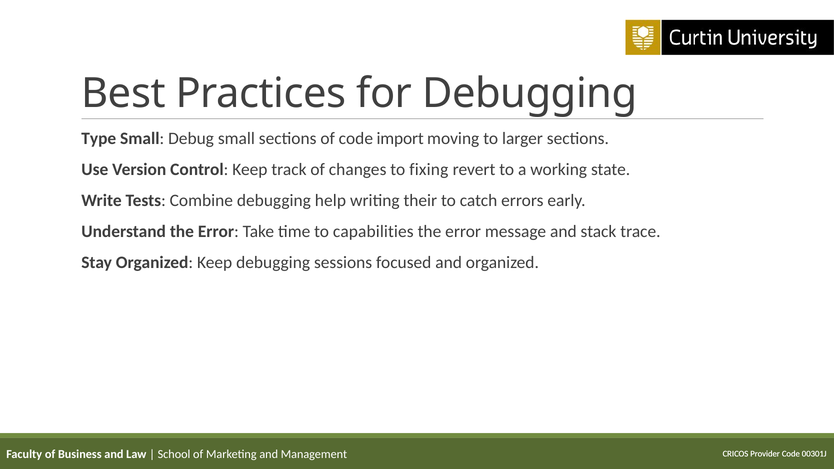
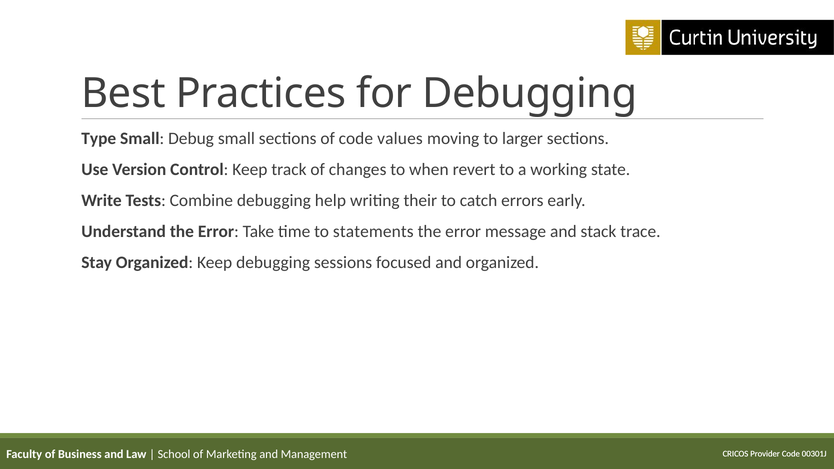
import: import -> values (400, 139)
fixing: fixing -> when (429, 170)
capabilities: capabilities -> statements (373, 231)
